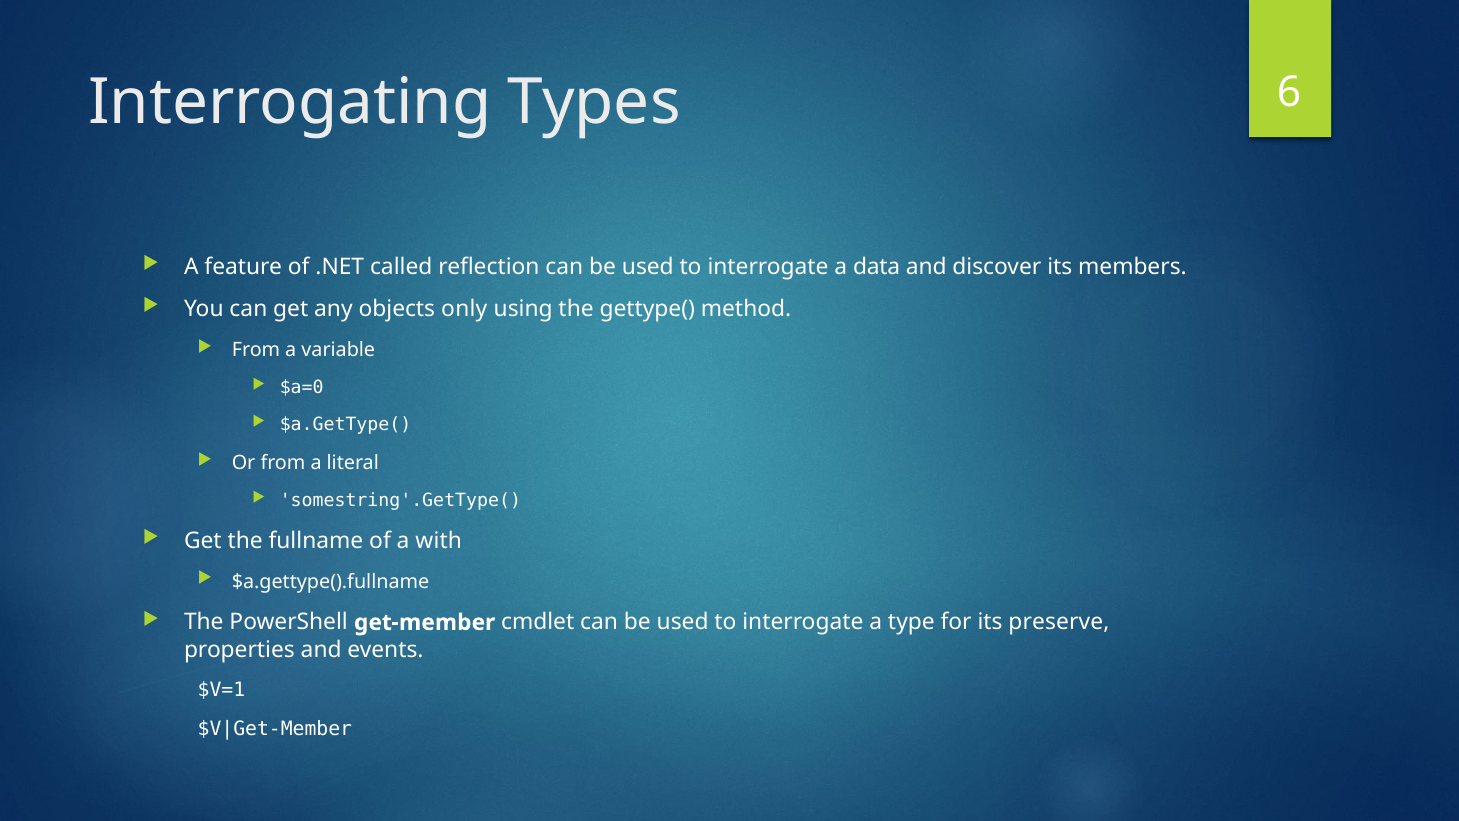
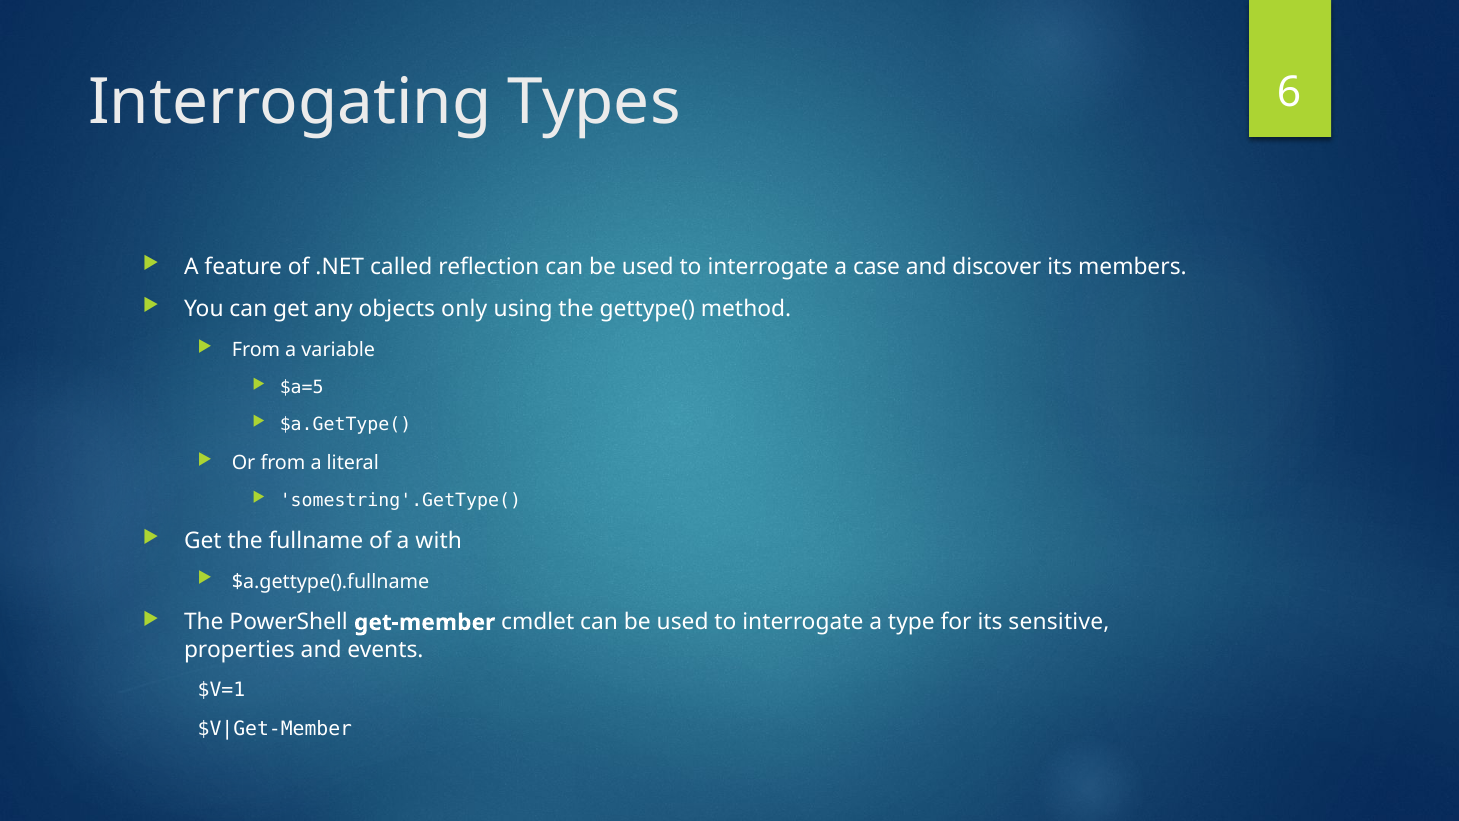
data: data -> case (877, 266)
$a=0: $a=0 -> $a=5 (302, 387)
preserve: preserve -> sensitive (1059, 622)
